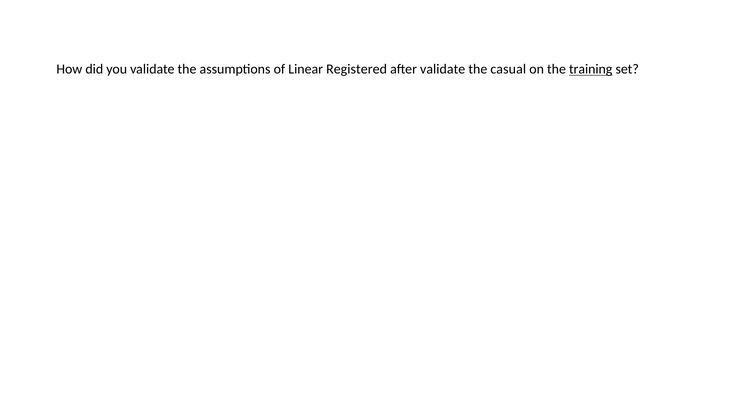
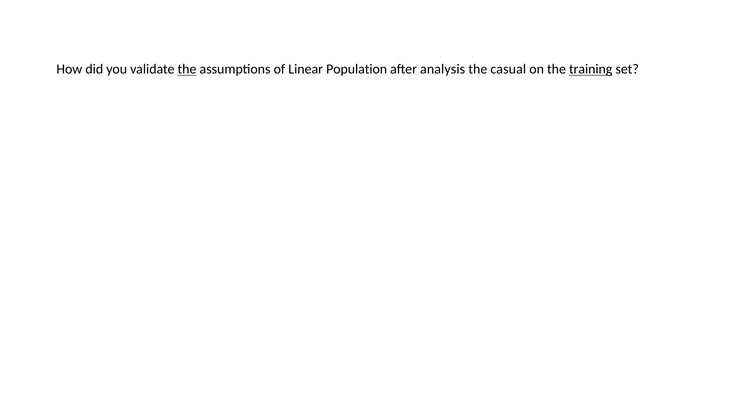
the underline: none -> present (187, 69)
Registered: Registered -> Population (357, 69)
after validate: validate -> analysis (443, 69)
